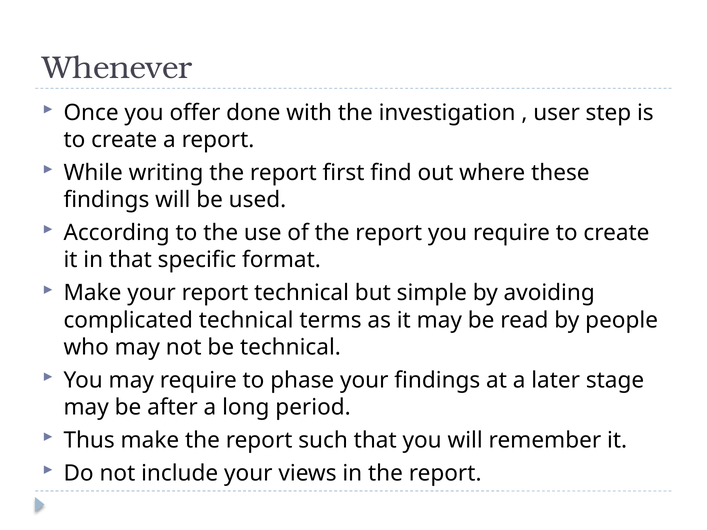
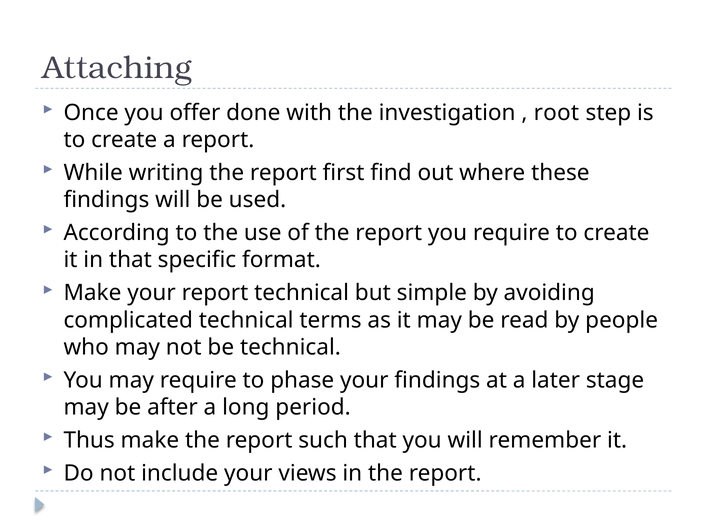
Whenever: Whenever -> Attaching (117, 68)
user: user -> root (556, 113)
